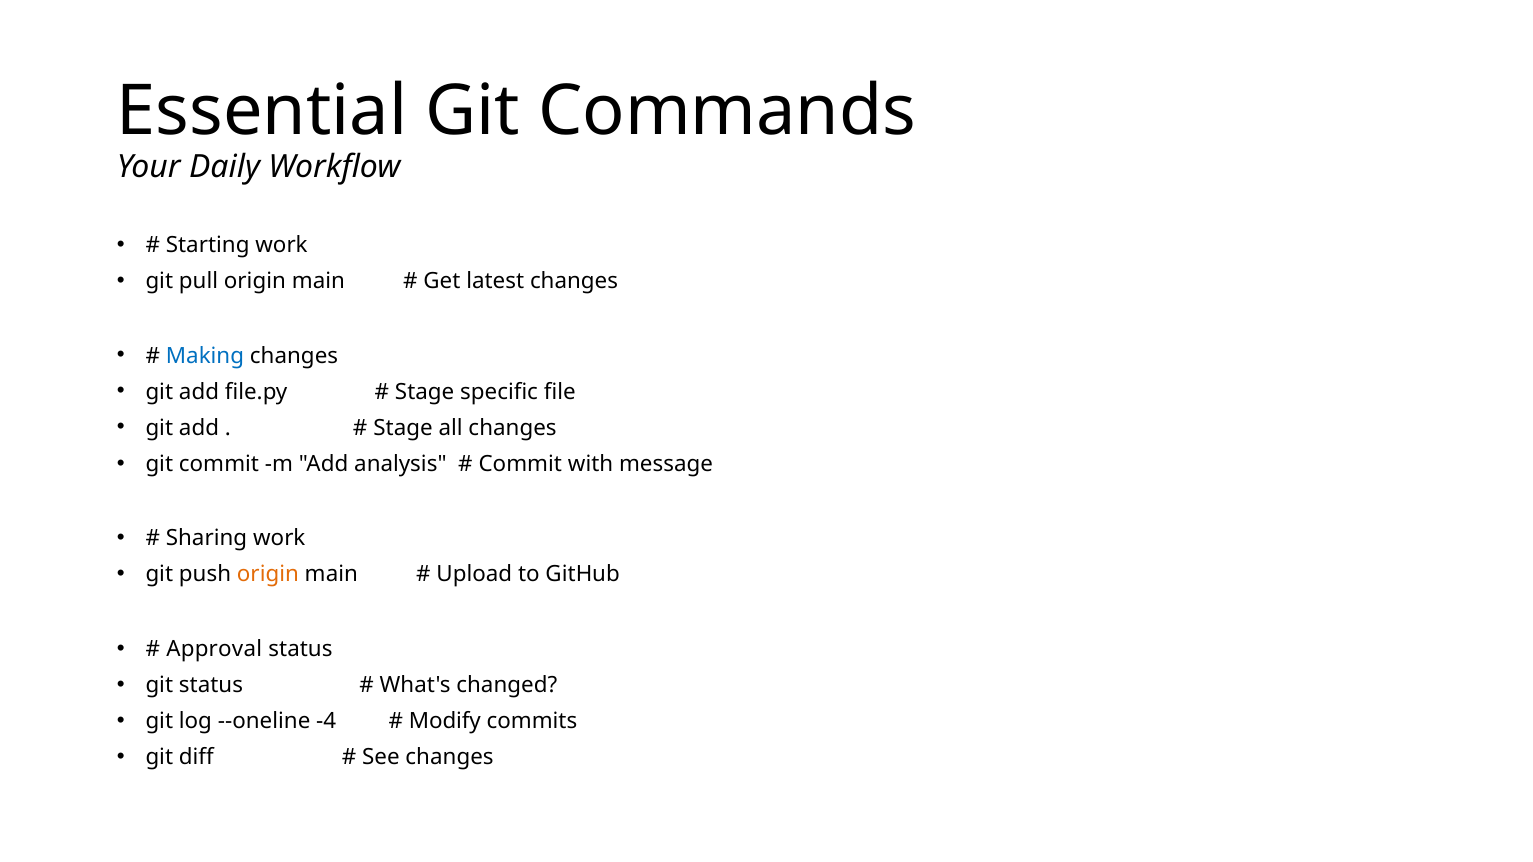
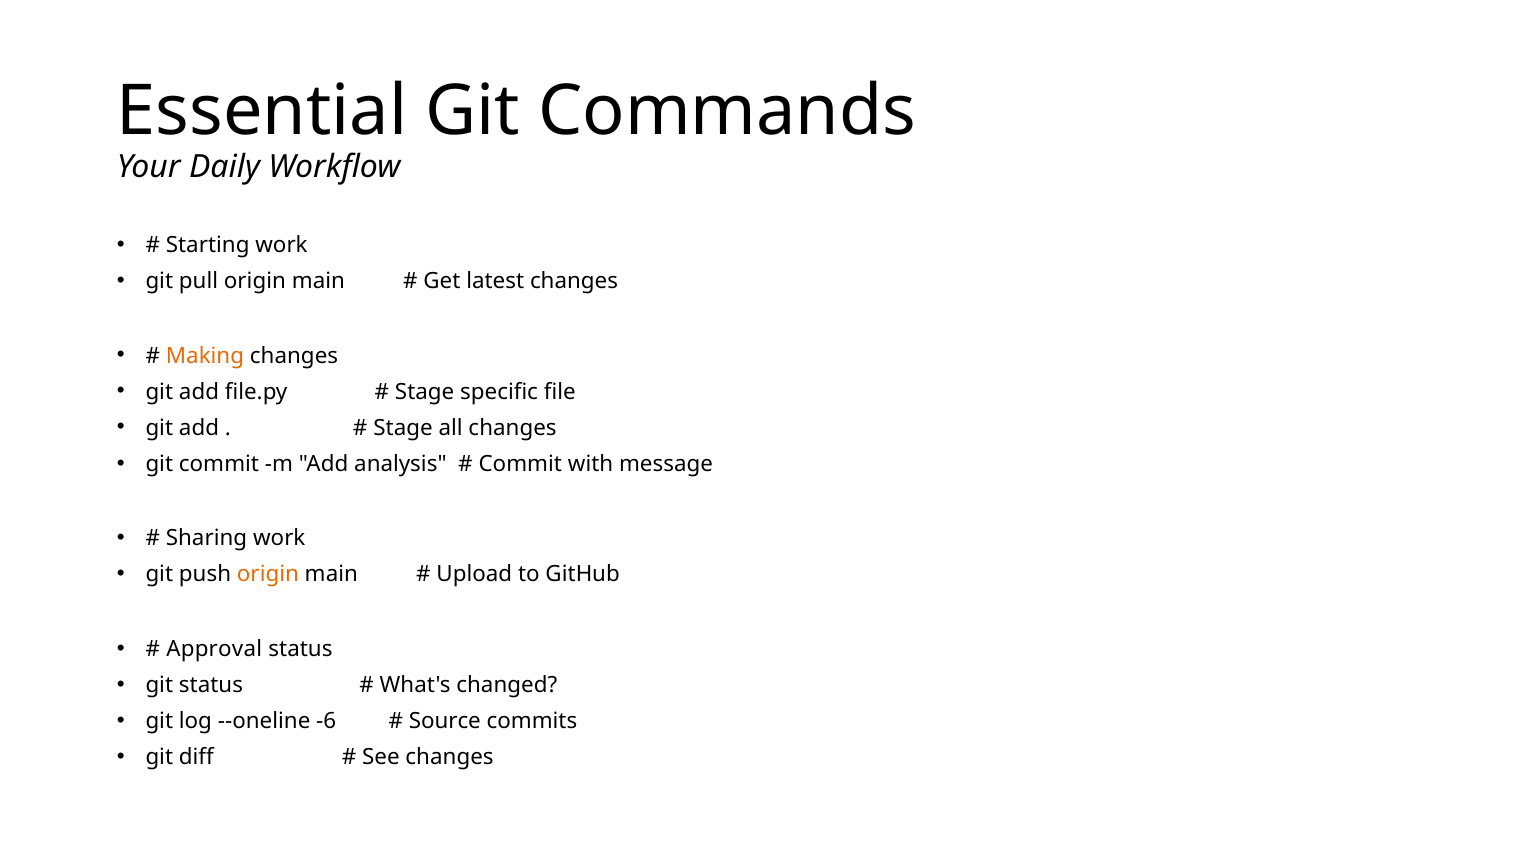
Making colour: blue -> orange (205, 356)
-4: -4 -> -6 (326, 721)
Modify: Modify -> Source (445, 721)
